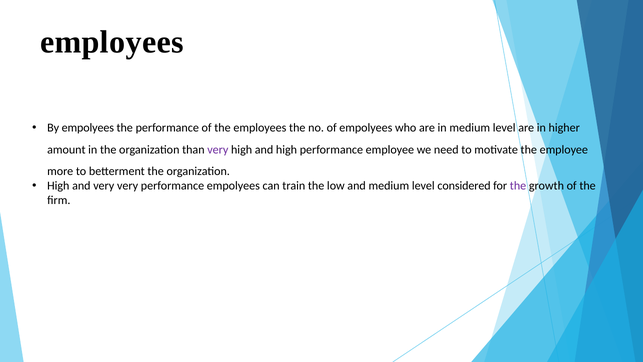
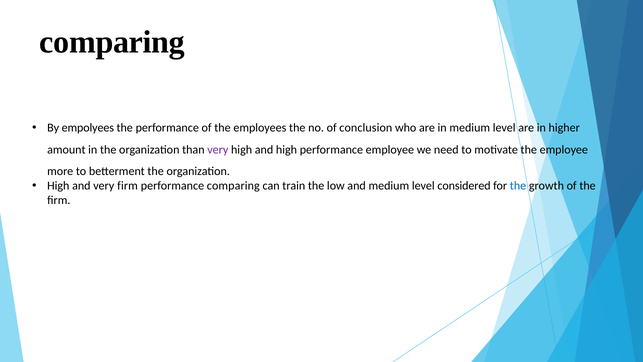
employees: employees -> comparing (112, 42)
of empolyees: empolyees -> conclusion (366, 128)
very very: very -> firm (128, 186)
performance empolyees: empolyees -> comparing (233, 186)
the colour: purple -> blue (518, 186)
